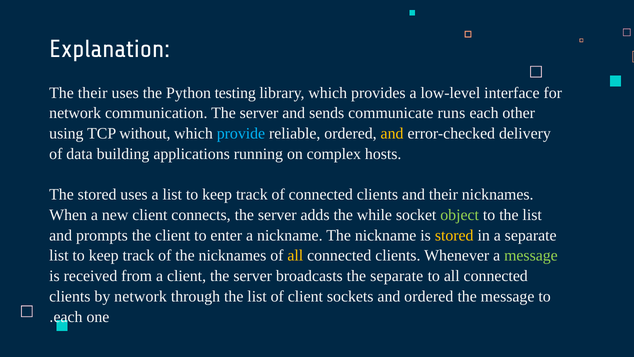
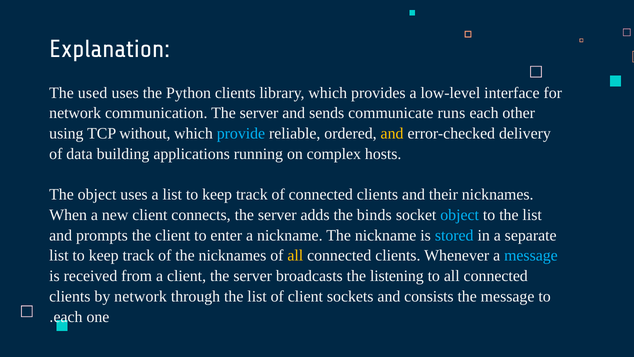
The their: their -> used (93, 93)
Python testing: testing -> clients (235, 93)
The stored: stored -> object (97, 194)
while: while -> binds (374, 215)
object colour: light green -> light blue (460, 215)
stored colour: yellow -> light blue (454, 235)
message colour: light green -> light blue (531, 255)
the separate: separate -> listening (397, 276)
and ordered: ordered -> consists (429, 296)
